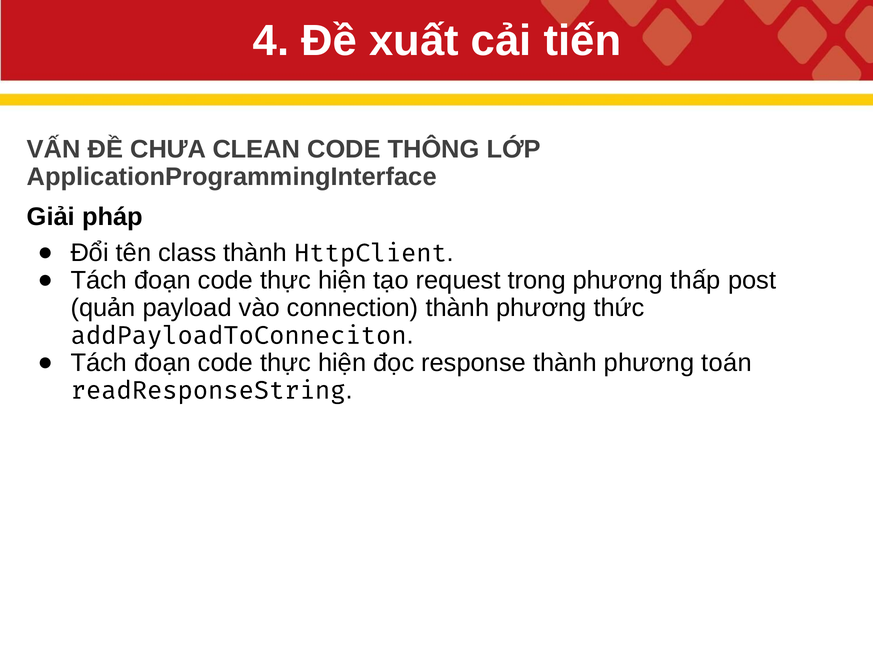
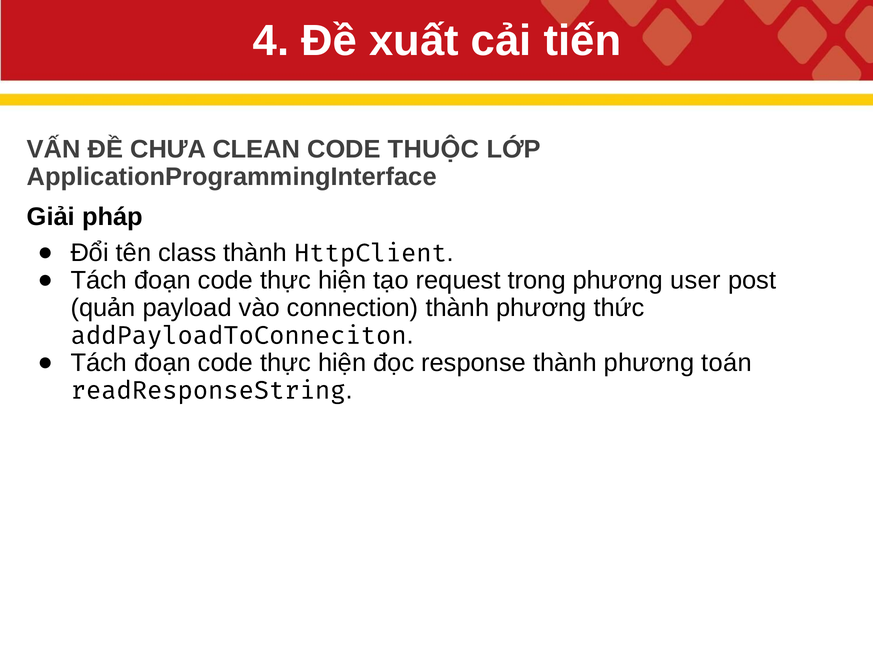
THÔNG: THÔNG -> THUỘC (434, 149)
thấp: thấp -> user (695, 281)
